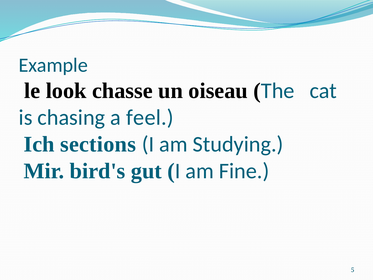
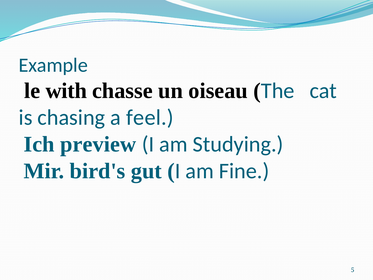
look: look -> with (66, 91)
sections: sections -> preview (98, 144)
